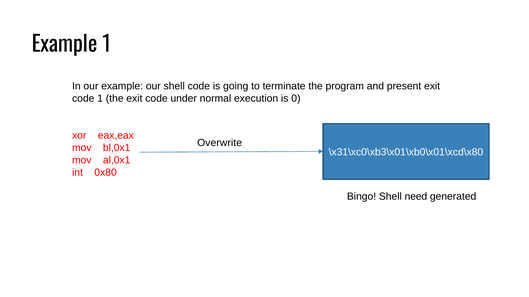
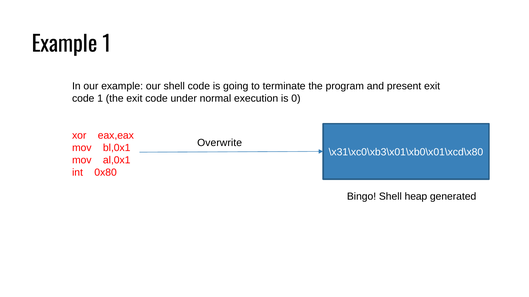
need: need -> heap (416, 197)
